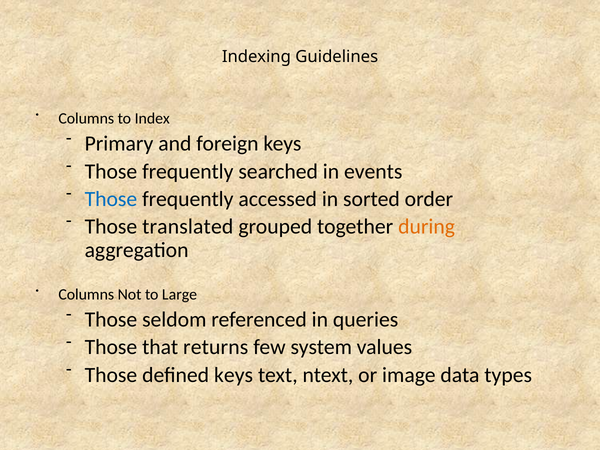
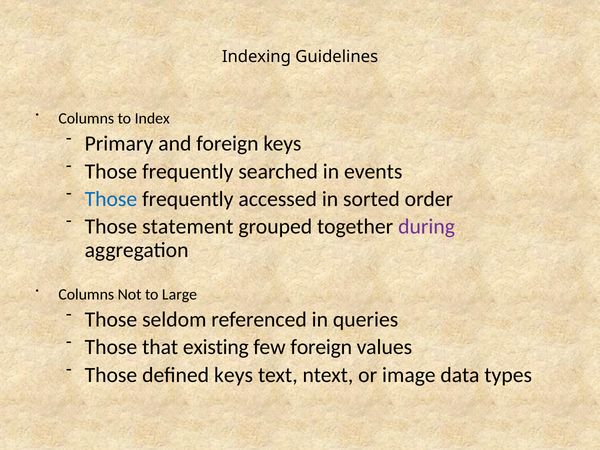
translated: translated -> statement (188, 227)
during colour: orange -> purple (427, 227)
returns: returns -> existing (216, 347)
few system: system -> foreign (321, 347)
